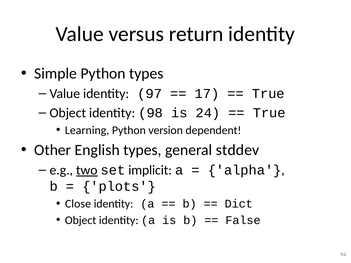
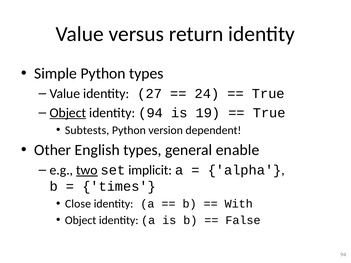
97: 97 -> 27 (150, 94)
17: 17 -> 24 (207, 94)
Object underline: none -> present (68, 113)
identity 98: 98 -> 94 (151, 113)
24: 24 -> 19 (208, 113)
Learning: Learning -> Subtests (87, 130)
stddev: stddev -> enable (238, 150)
plots: plots -> times (119, 187)
Dict: Dict -> With (239, 204)
